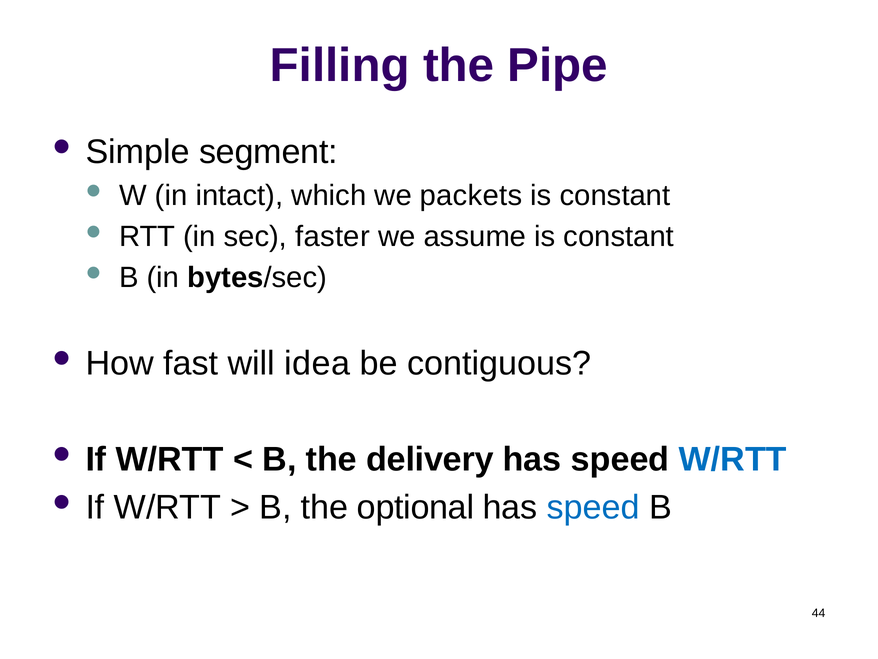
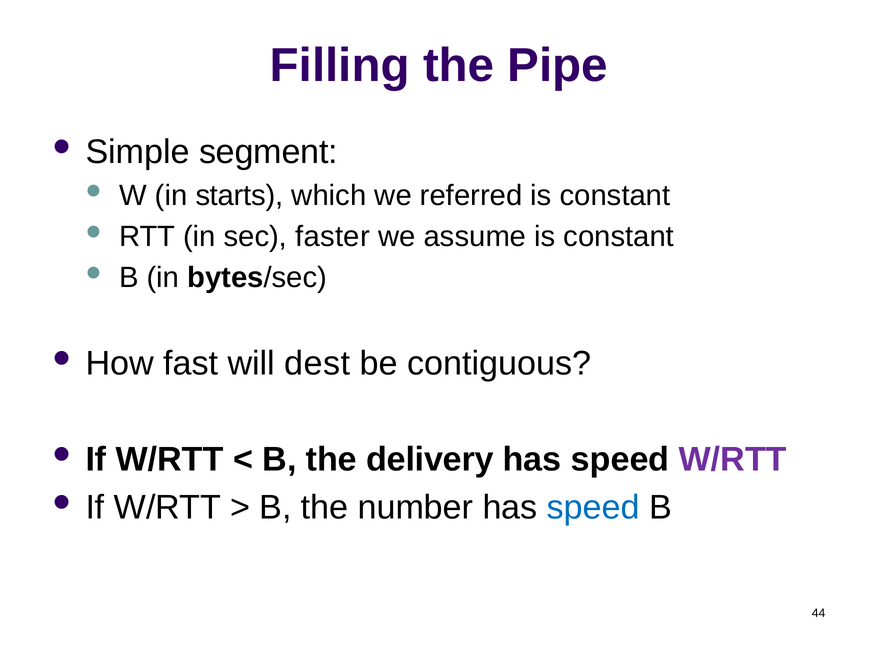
intact: intact -> starts (239, 195)
packets: packets -> referred (471, 195)
idea: idea -> dest (317, 363)
W/RTT colour: blue -> purple (733, 459)
optional: optional -> number (415, 507)
